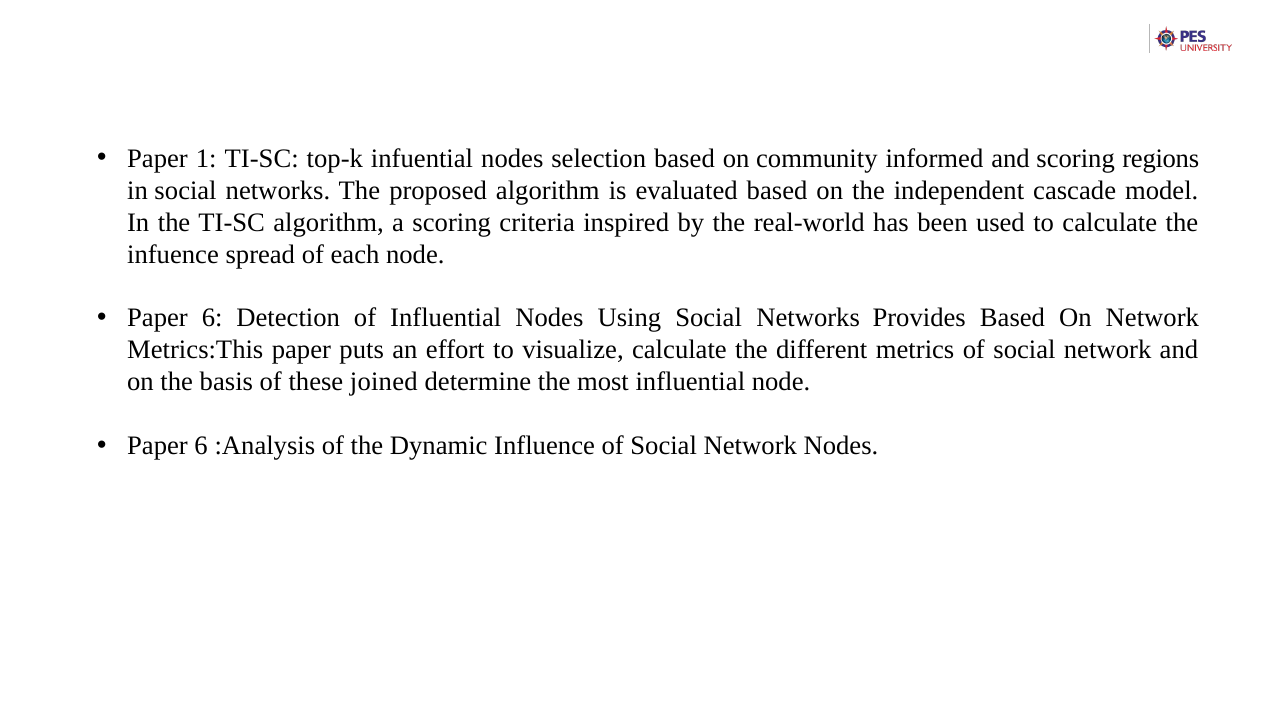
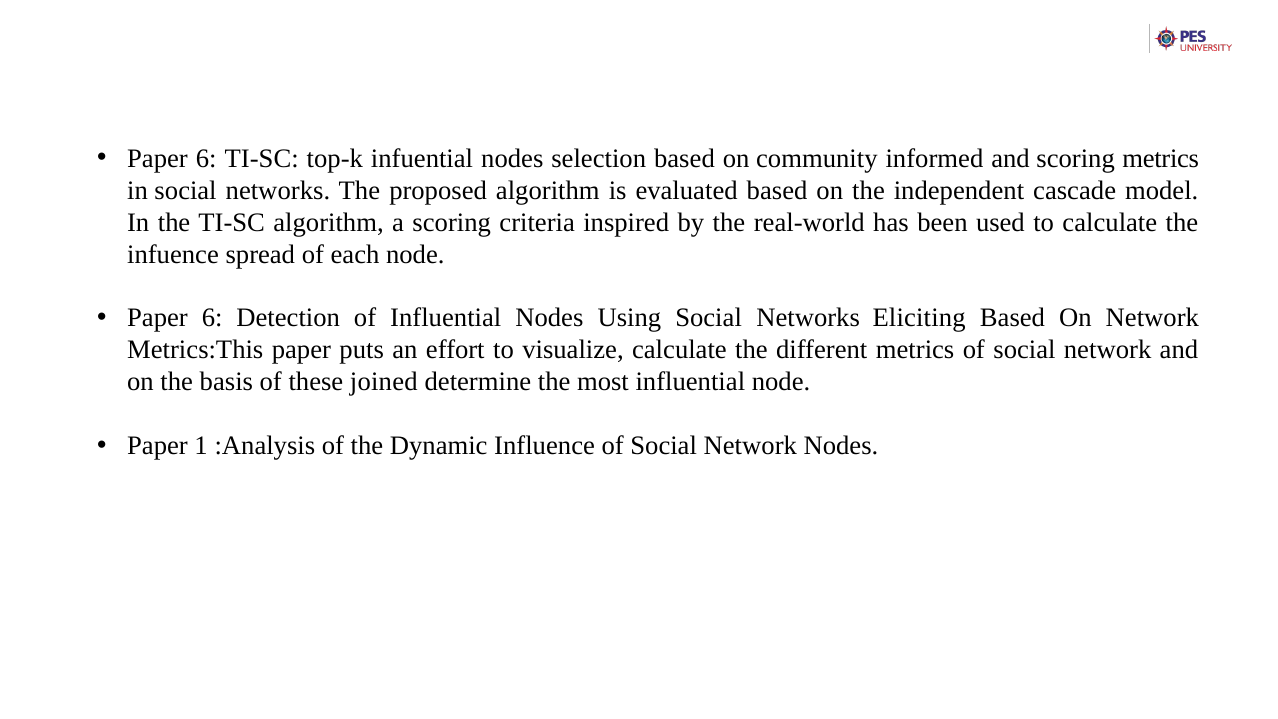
1: 1 -> 6 (206, 158)
scoring regions: regions -> metrics (1161, 158)
Provides: Provides -> Eliciting (919, 318)
6: 6 -> 1 (201, 446)
